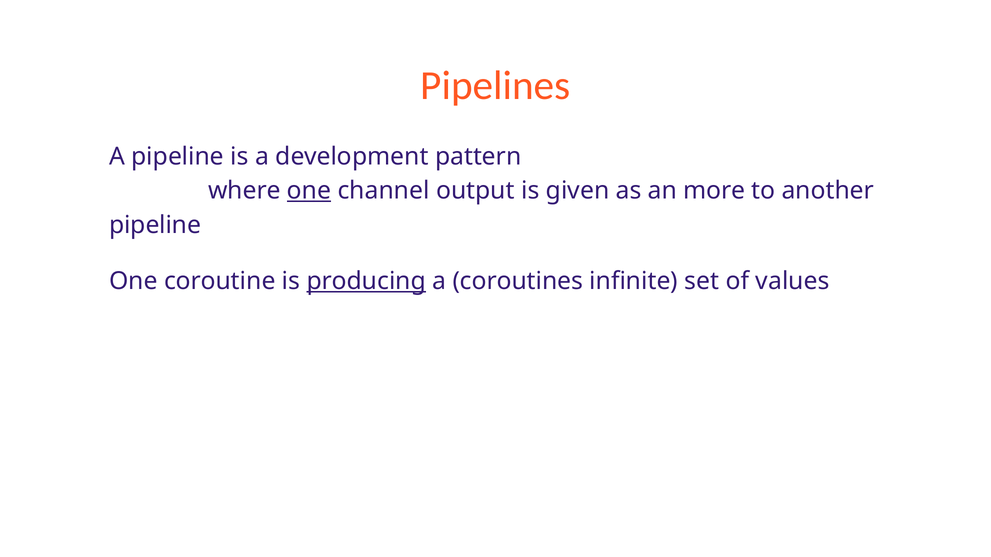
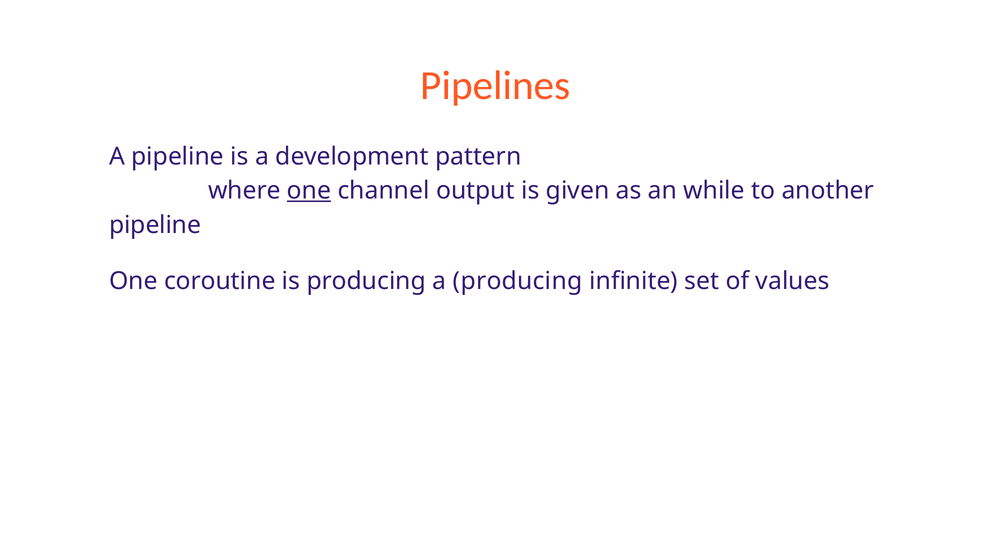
more: more -> while (714, 191)
producing underline: present -> none (366, 281)
a coroutines: coroutines -> producing (518, 281)
